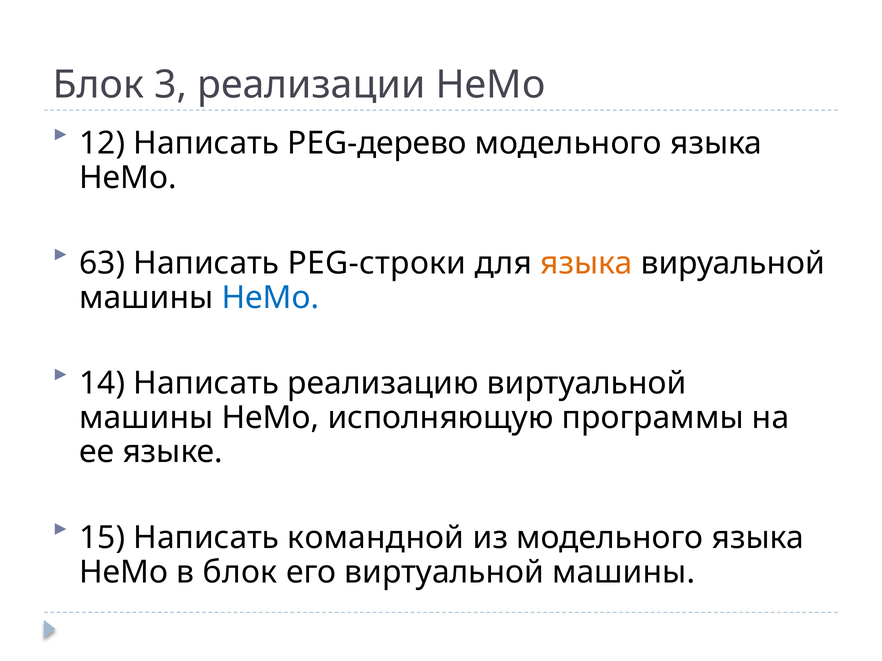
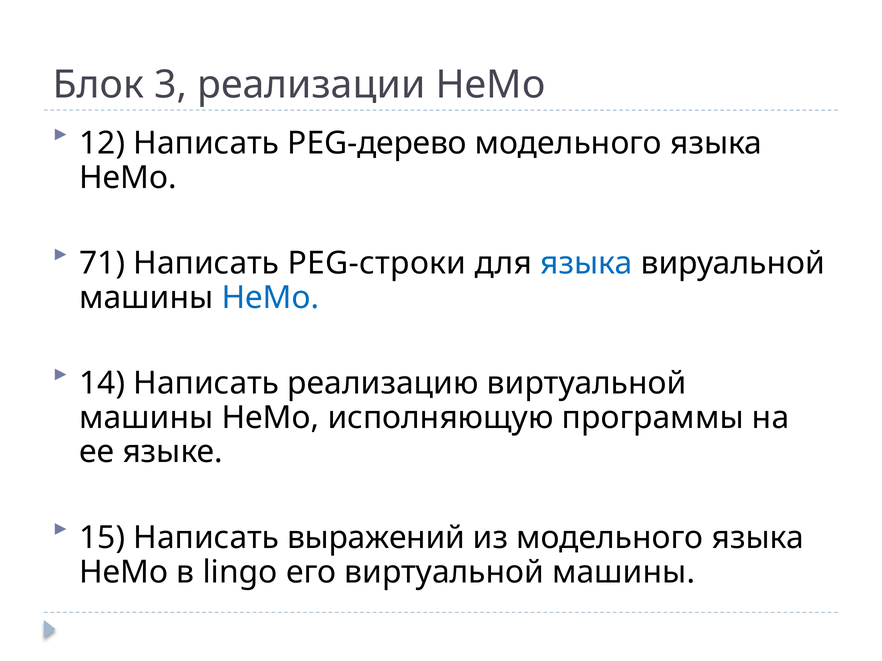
63: 63 -> 71 (102, 263)
языка colour: orange -> blue (586, 263)
командной: командной -> выражений (376, 538)
в блок: блок -> lingo (240, 572)
